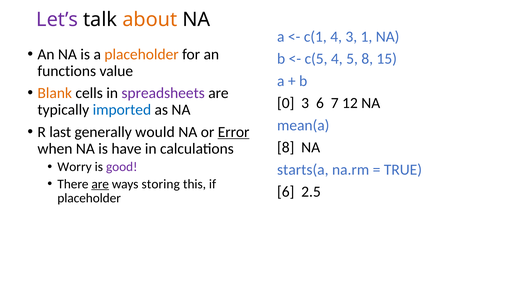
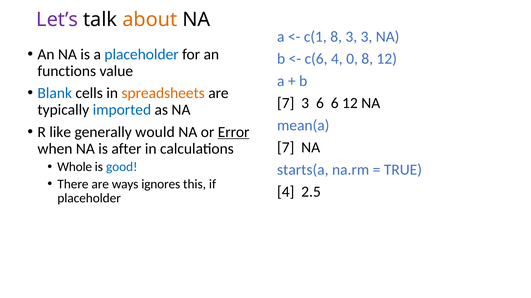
c(1 4: 4 -> 8 (336, 37)
3 1: 1 -> 3 (366, 37)
placeholder colour: orange -> blue (142, 54)
c(5: c(5 -> c(6 (316, 59)
5: 5 -> 0 (352, 59)
8 15: 15 -> 12 (387, 59)
Blank colour: orange -> blue (55, 93)
spreadsheets colour: purple -> orange (163, 93)
0: 0 -> 7 (286, 103)
6 7: 7 -> 6 (335, 103)
last: last -> like (60, 132)
8: 8 -> 7 (286, 148)
have: have -> after (126, 149)
Worry: Worry -> Whole (75, 167)
good colour: purple -> blue (122, 167)
are underline: present -> none (100, 184)
storing: storing -> ignores (161, 184)
6: 6 -> 4 (286, 192)
